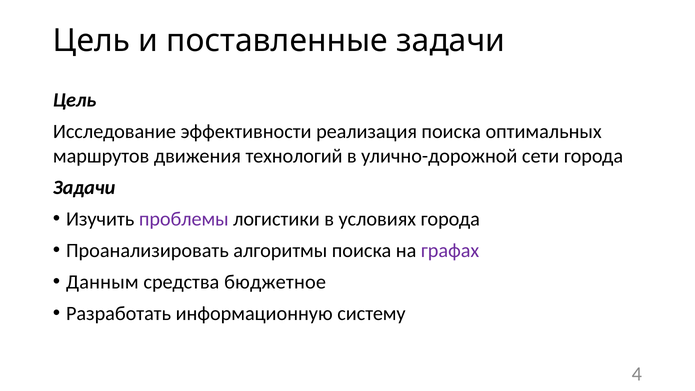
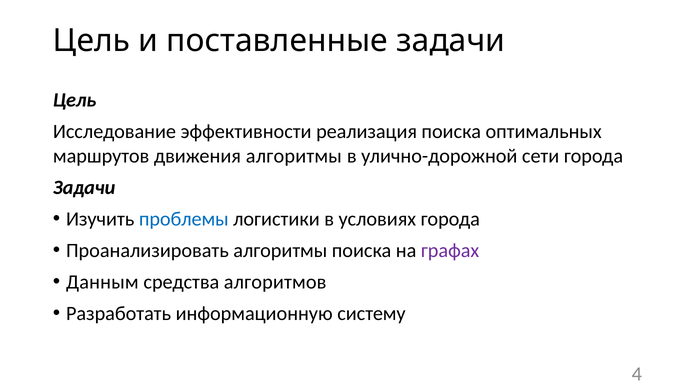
движения технологий: технологий -> алгоритмы (294, 156)
проблемы colour: purple -> blue (184, 219)
бюджетное: бюджетное -> алгоритмов (275, 282)
